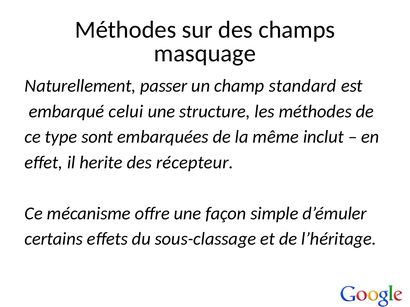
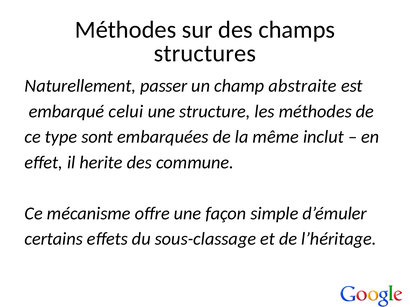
masquage: masquage -> structures (205, 53)
standard: standard -> abstraite (303, 86)
récepteur: récepteur -> commune (195, 163)
